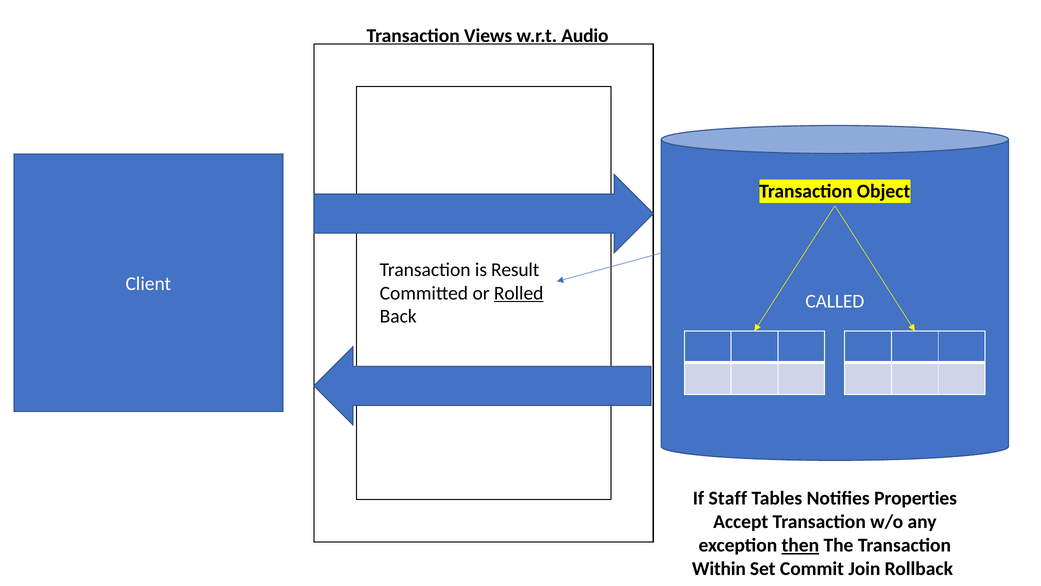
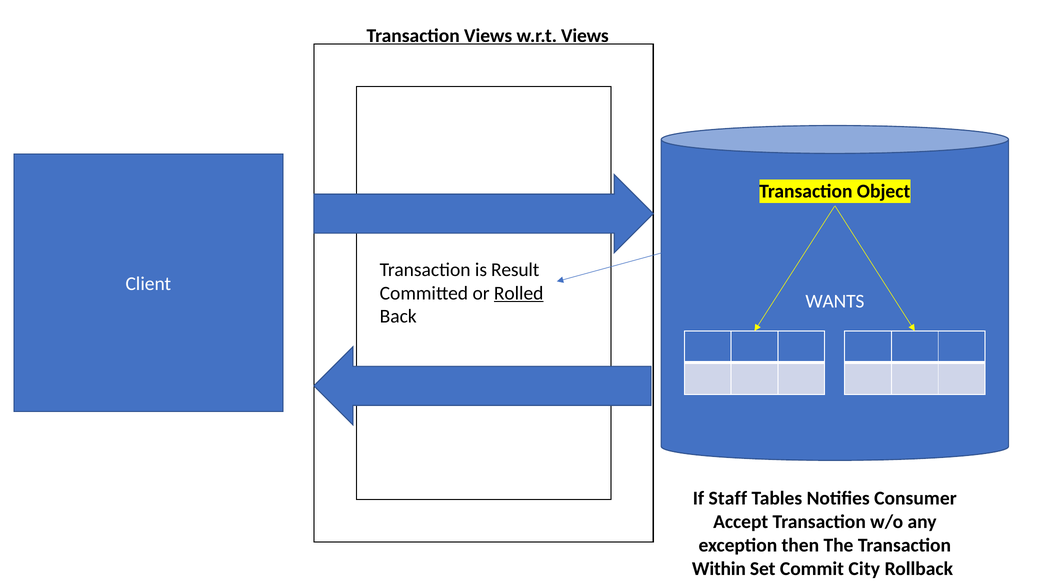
w.r.t Audio: Audio -> Views (585, 36)
CALLED: CALLED -> WANTS (835, 301)
Properties: Properties -> Consumer (915, 498)
then underline: present -> none (800, 545)
Join: Join -> City (864, 568)
